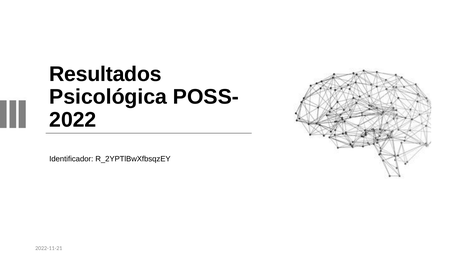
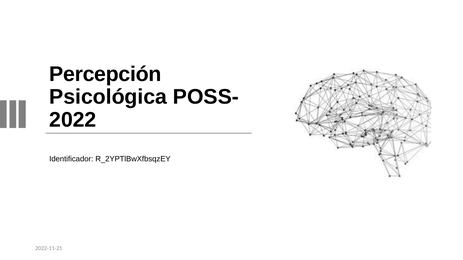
Resultados: Resultados -> Percepción (105, 74)
